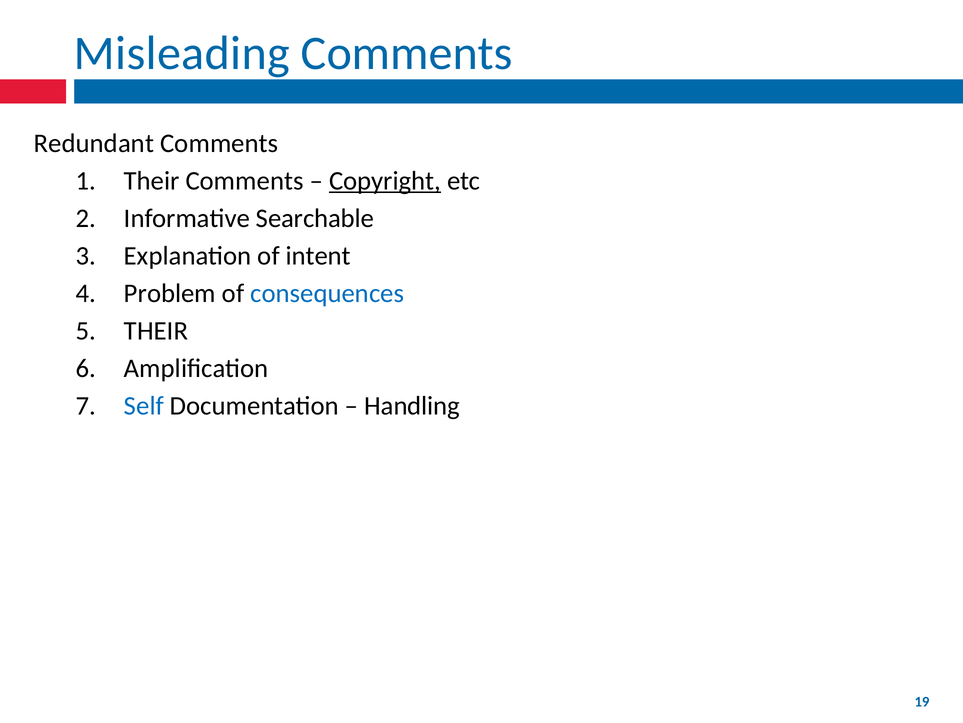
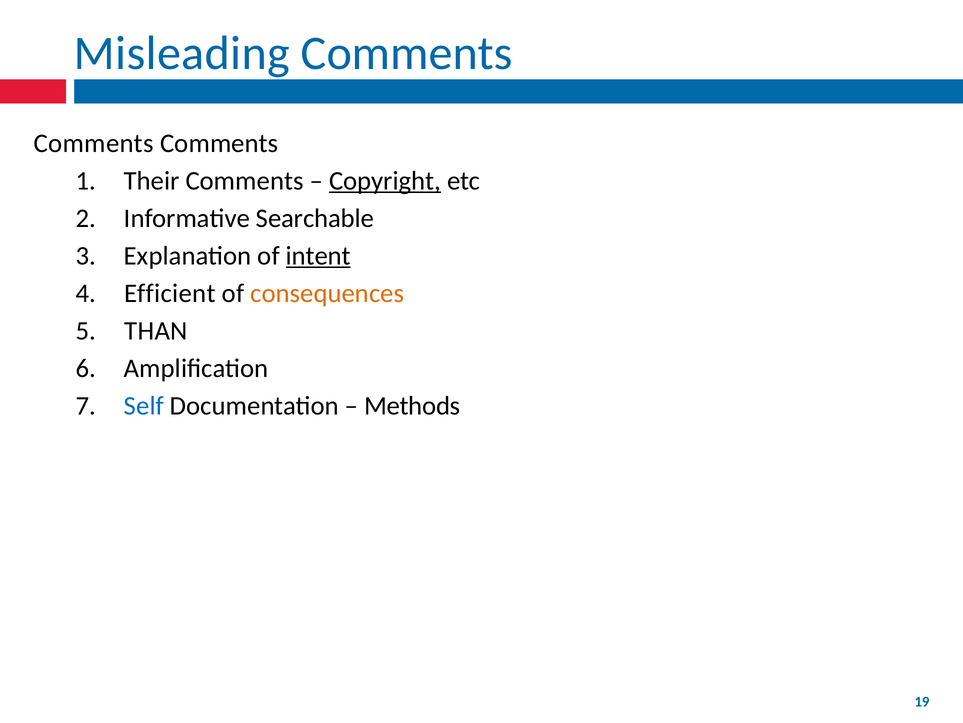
Redundant: Redundant -> Comments (94, 143)
intent underline: none -> present (318, 255)
Problem: Problem -> Efficient (170, 293)
consequences colour: blue -> orange (327, 293)
THEIR: THEIR -> THAN (156, 330)
Handling: Handling -> Methods (412, 405)
